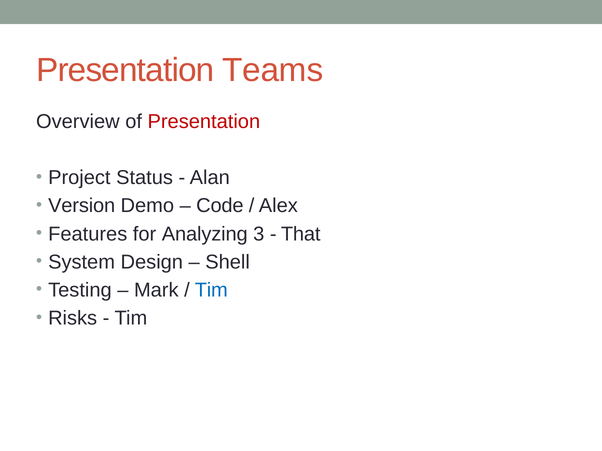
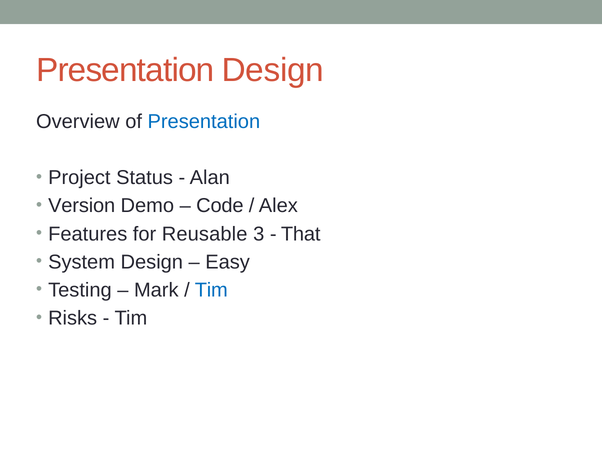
Presentation Teams: Teams -> Design (273, 70)
Presentation colour: red -> blue (204, 122)
Analyzing: Analyzing -> Reusable (205, 234)
Shell: Shell -> Easy (228, 262)
